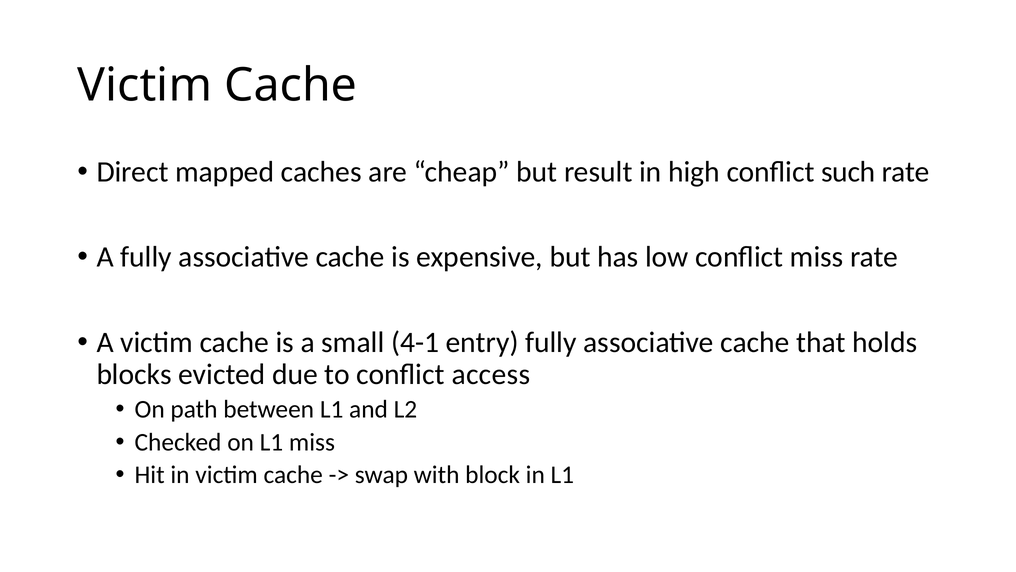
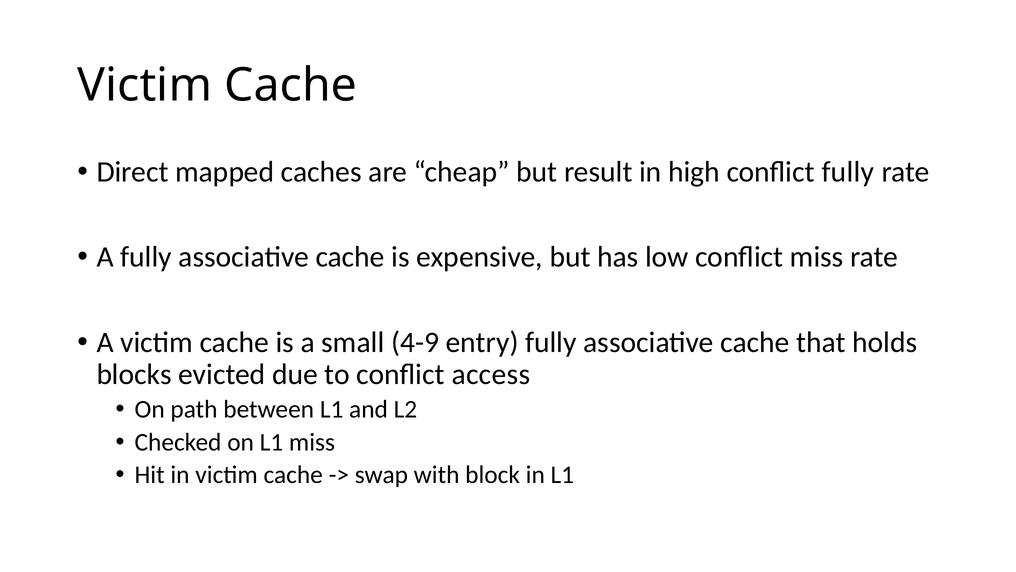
conflict such: such -> fully (848, 172)
4-1: 4-1 -> 4-9 (415, 342)
